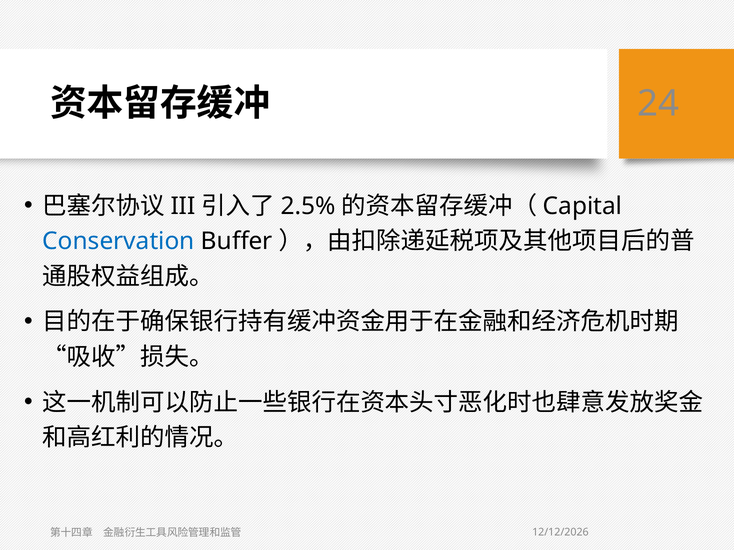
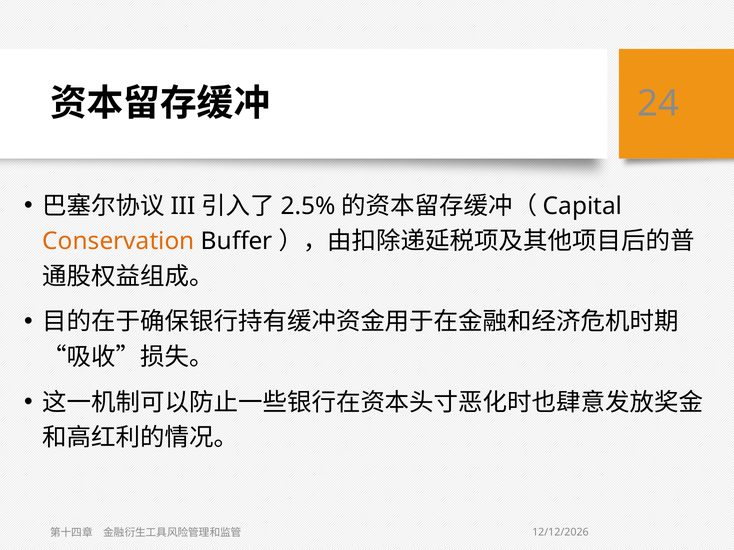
Conservation colour: blue -> orange (119, 242)
